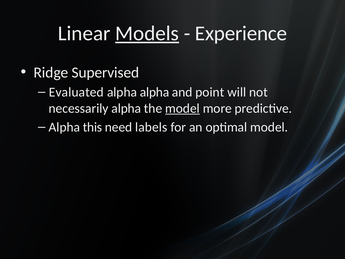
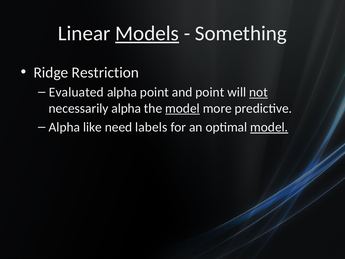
Experience: Experience -> Something (241, 33)
Supervised: Supervised -> Restriction (105, 72)
alpha alpha: alpha -> point (154, 92)
not underline: none -> present (258, 92)
this: this -> like (92, 127)
model underline: none -> present (269, 127)
